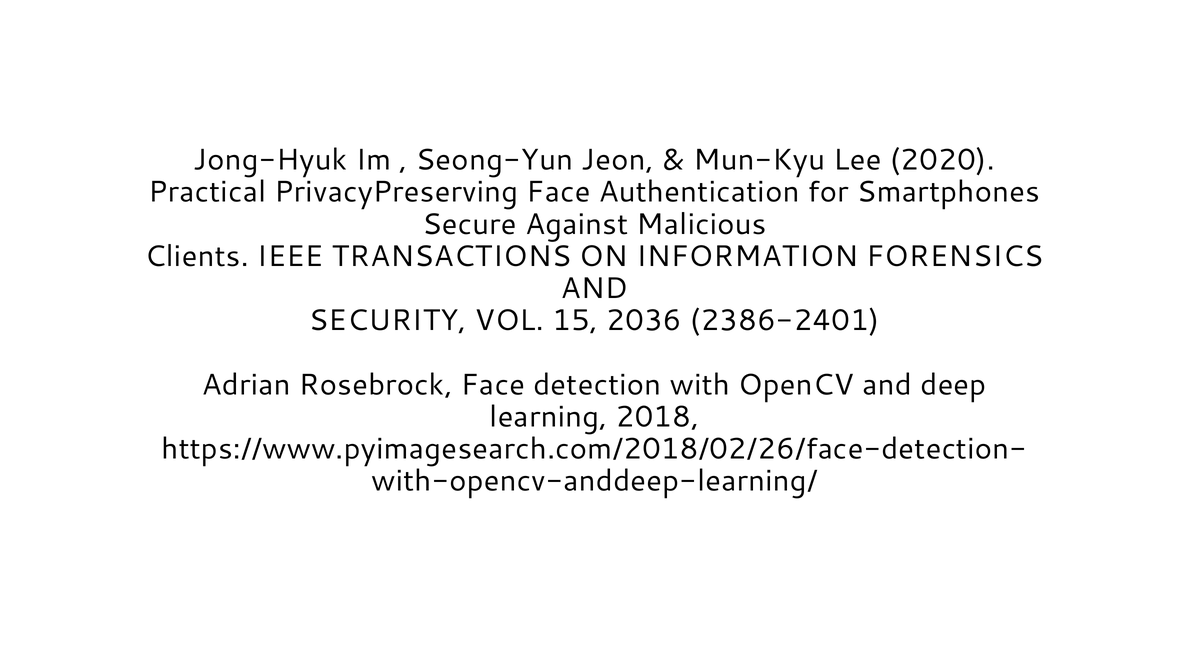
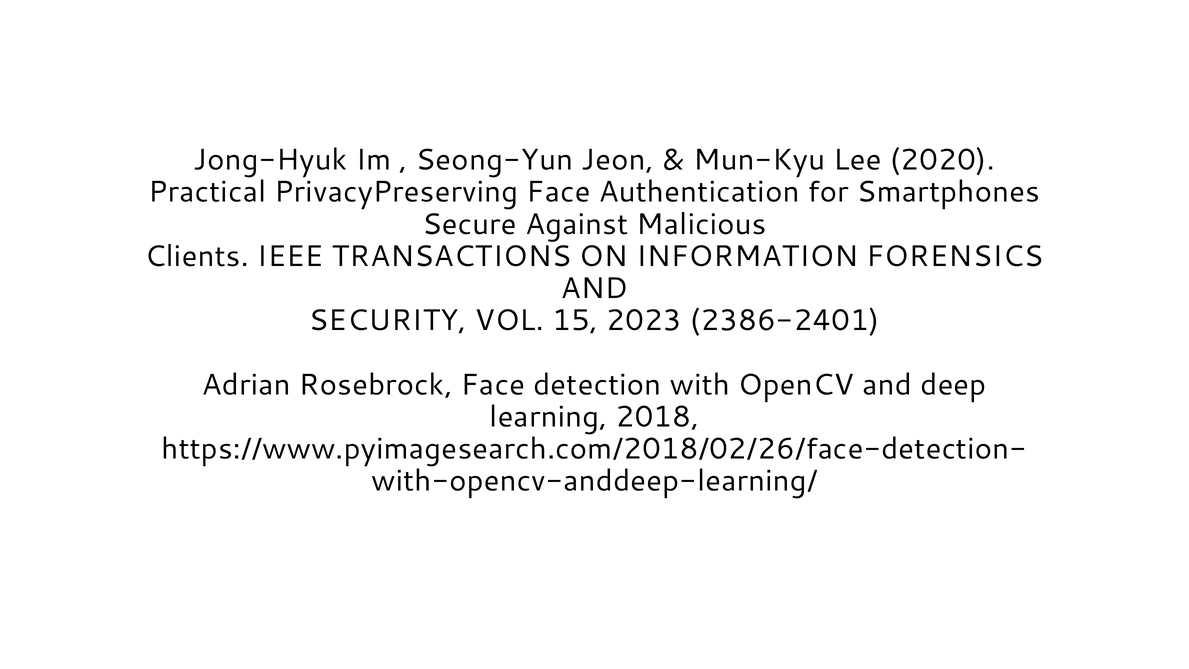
2036: 2036 -> 2023 (644, 320)
